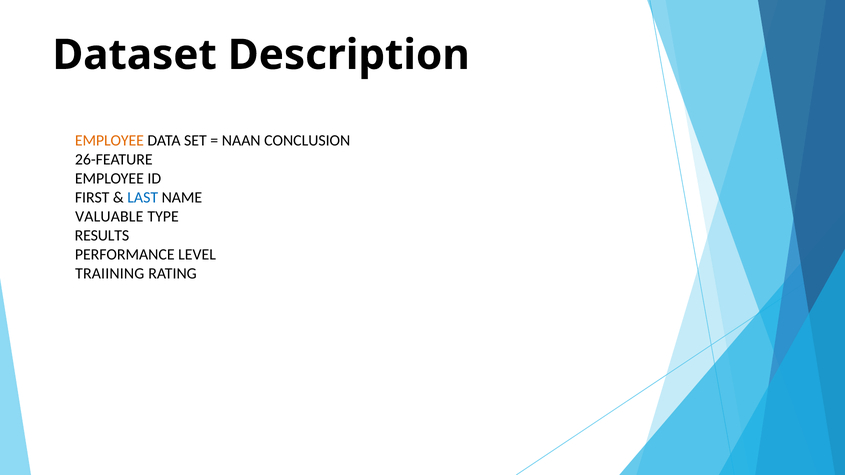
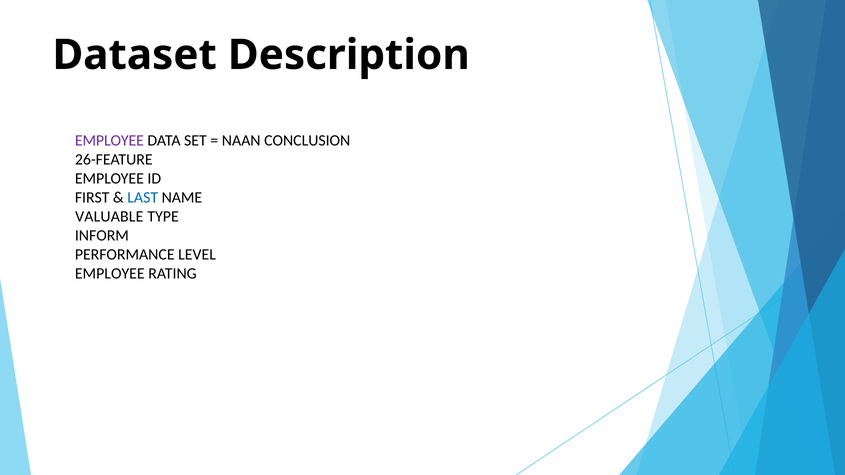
EMPLOYEE colour: orange -> purple (109, 140)
RESULTS: RESULTS -> INFORM (102, 236)
TRAIINING: TRAIINING -> EMPLOYEE (110, 274)
